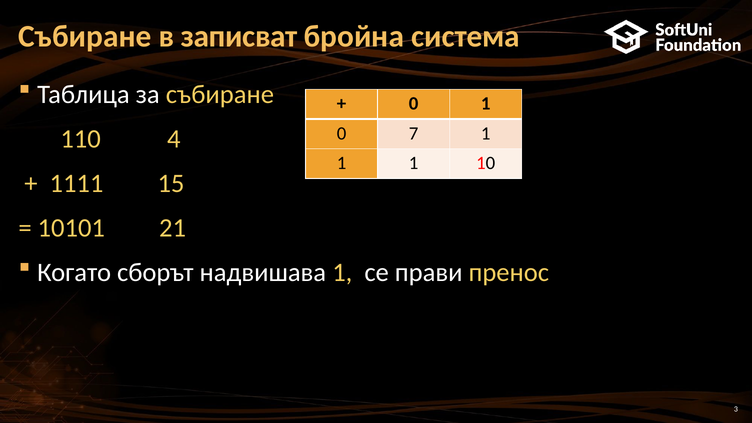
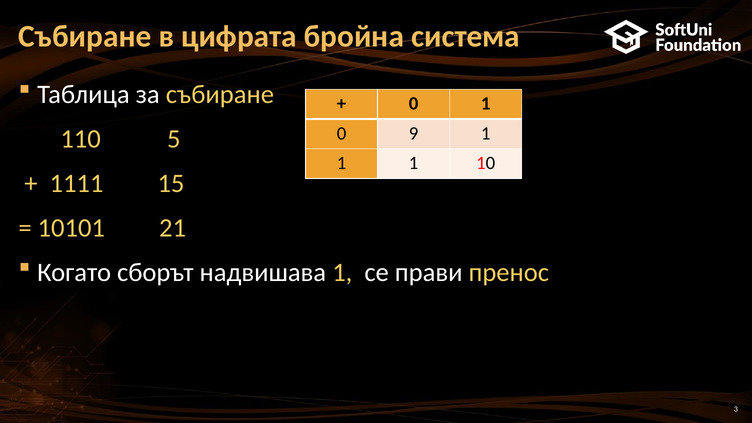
записват: записват -> цифрата (239, 37)
7: 7 -> 9 (414, 134)
4: 4 -> 5 (174, 139)
